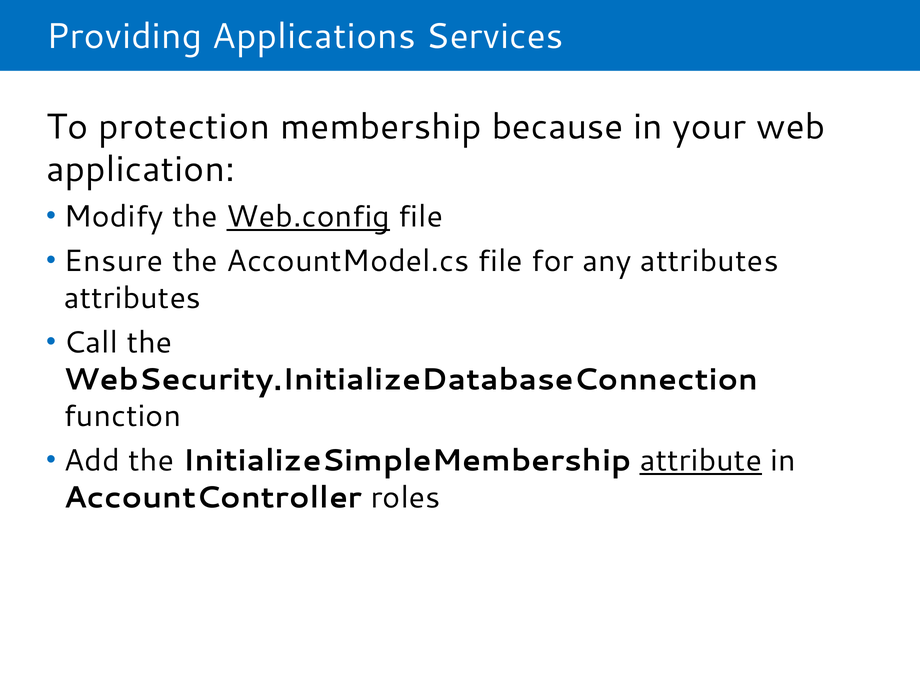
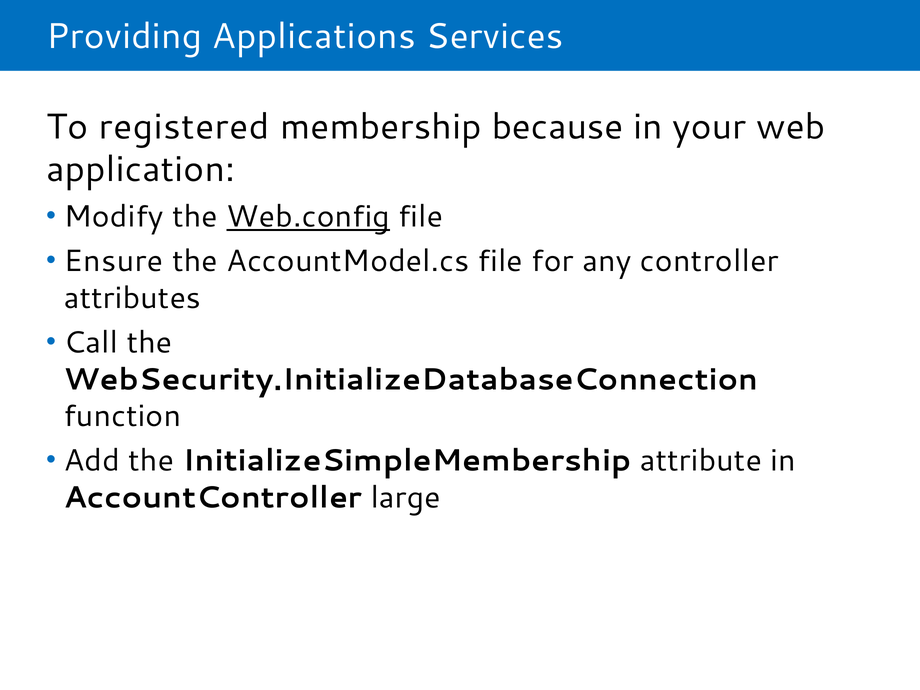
protection: protection -> registered (184, 127)
any attributes: attributes -> controller (709, 261)
attribute underline: present -> none (701, 461)
roles: roles -> large (406, 498)
